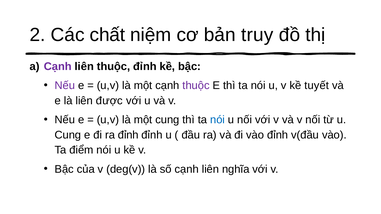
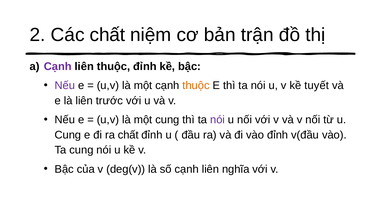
truy: truy -> trận (257, 35)
thuộc colour: purple -> orange (196, 86)
được: được -> trước (109, 101)
nói colour: blue -> purple (218, 120)
ra đỉnh: đỉnh -> chất (128, 135)
Ta điểm: điểm -> cung (81, 150)
